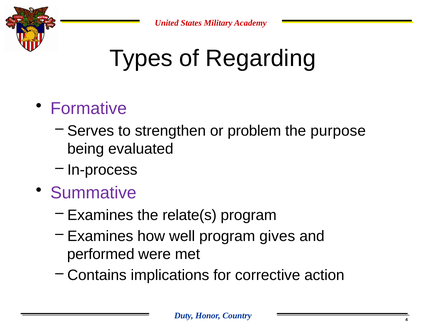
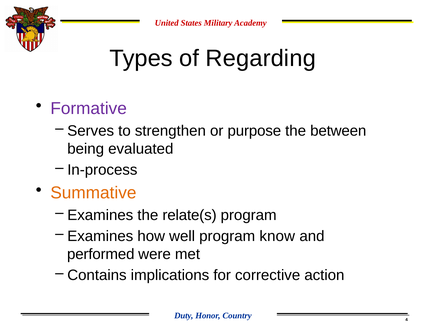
problem: problem -> purpose (254, 131)
purpose: purpose -> between (338, 131)
Summative colour: purple -> orange (93, 193)
gives: gives -> know (277, 236)
